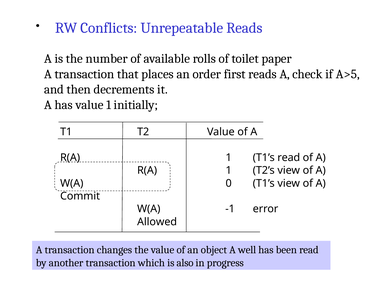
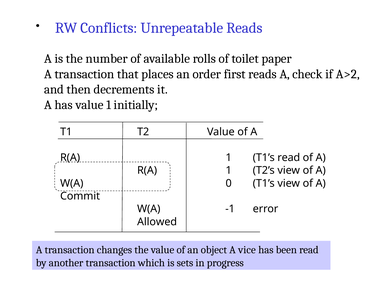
A>5: A>5 -> A>2 (348, 74)
well: well -> vice (247, 250)
also: also -> sets (185, 262)
